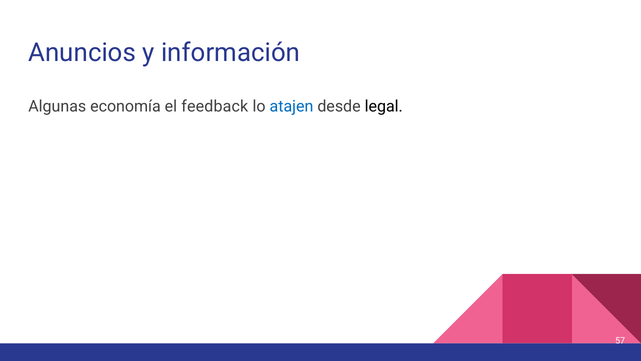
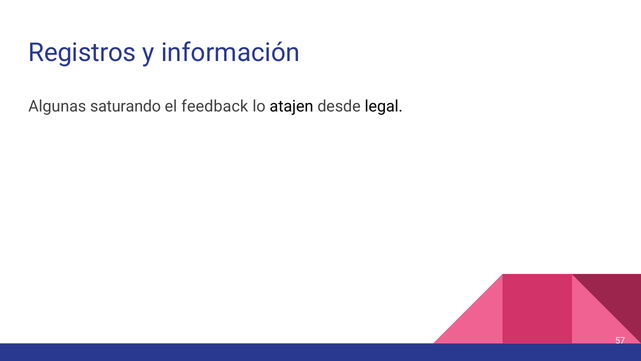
Anuncios: Anuncios -> Registros (82, 52)
economía: economía -> saturando (126, 106)
atajen colour: blue -> black (291, 106)
